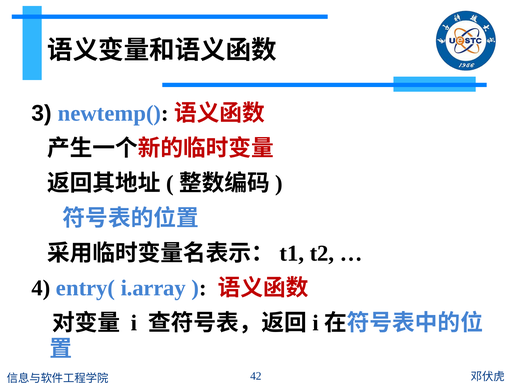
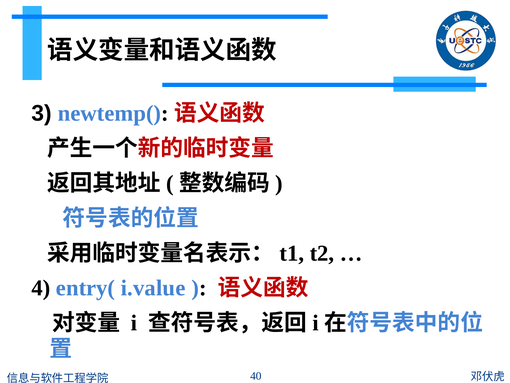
i.array: i.array -> i.value (153, 288)
42: 42 -> 40 (256, 375)
